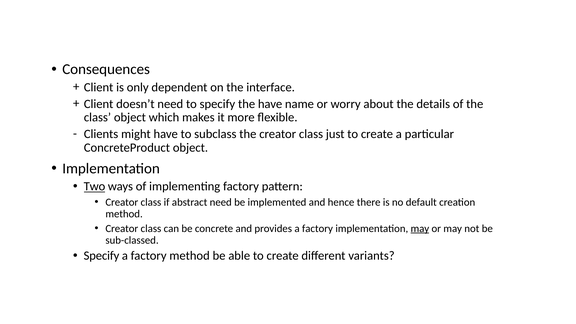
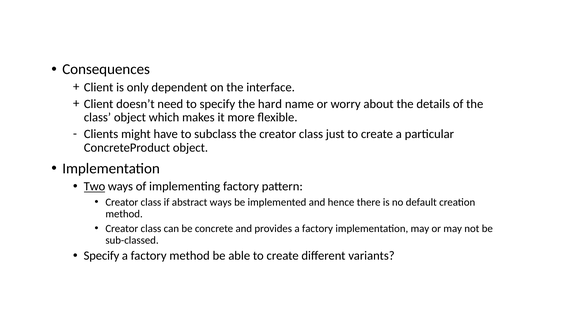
the have: have -> hard (270, 104)
abstract need: need -> ways (221, 202)
may underline: present -> none (420, 228)
